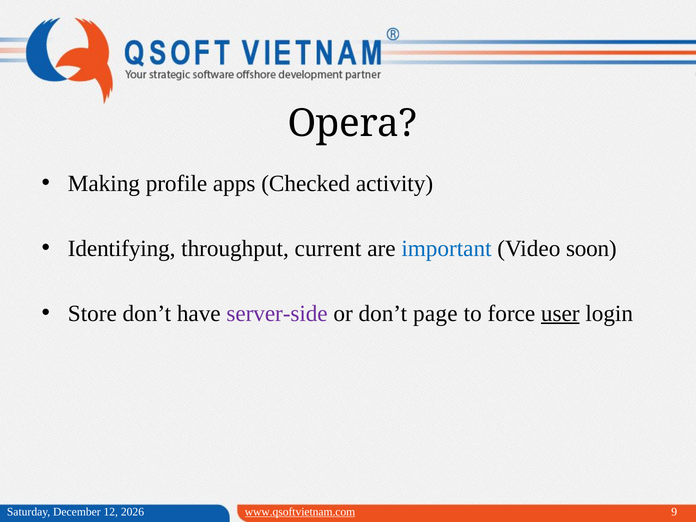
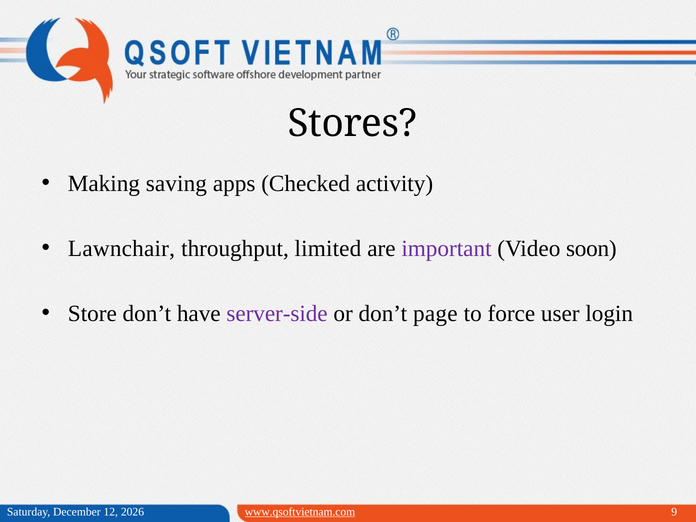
Opera: Opera -> Stores (352, 124)
profile: profile -> saving (176, 183)
Identifying: Identifying -> Lawnchair (121, 248)
current: current -> limited (328, 248)
important colour: blue -> purple (446, 248)
user underline: present -> none (560, 313)
